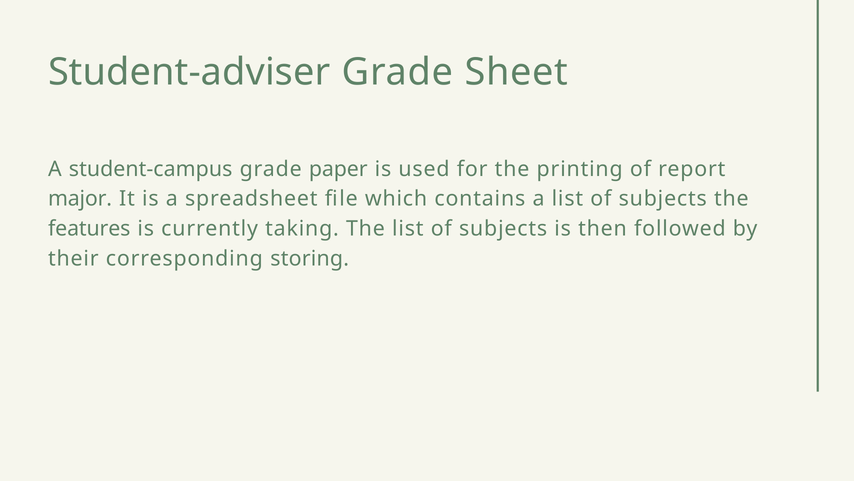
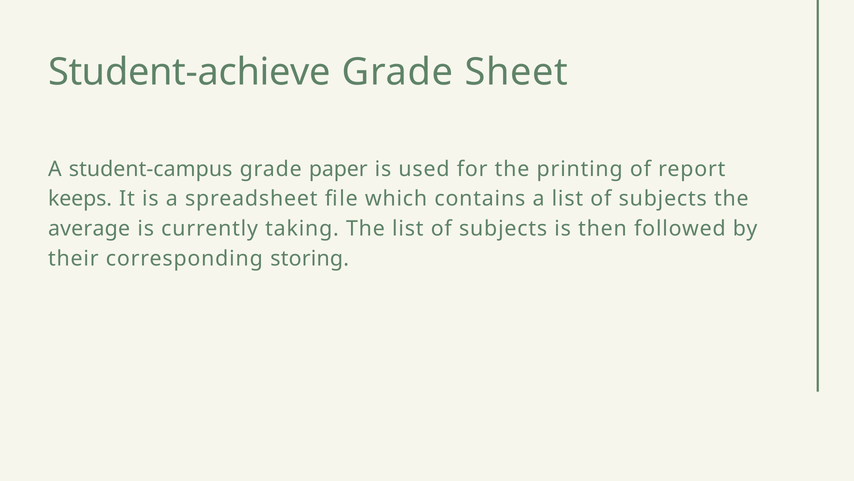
Student-adviser: Student-adviser -> Student-achieve (189, 72)
major: major -> keeps (80, 199)
features: features -> average (89, 229)
